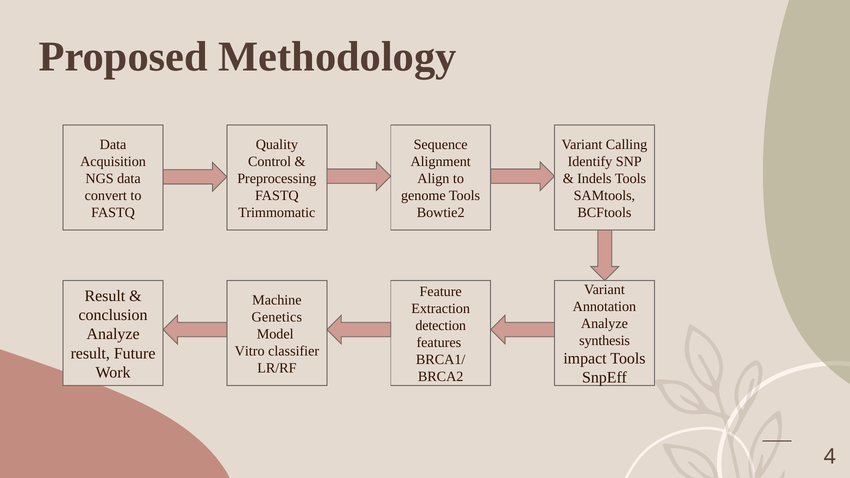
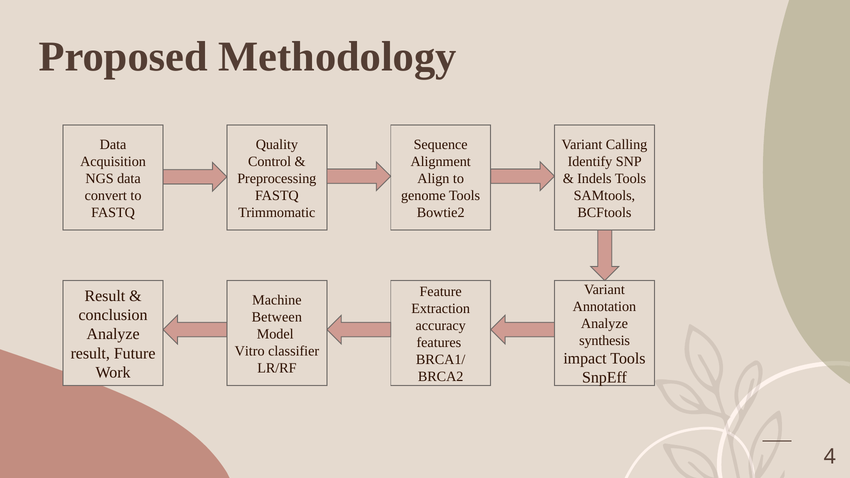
Genetics: Genetics -> Between (277, 317)
detection: detection -> accuracy (441, 326)
